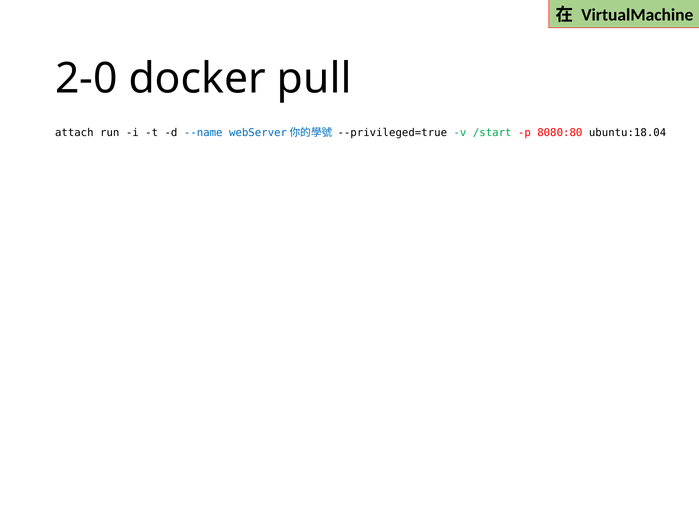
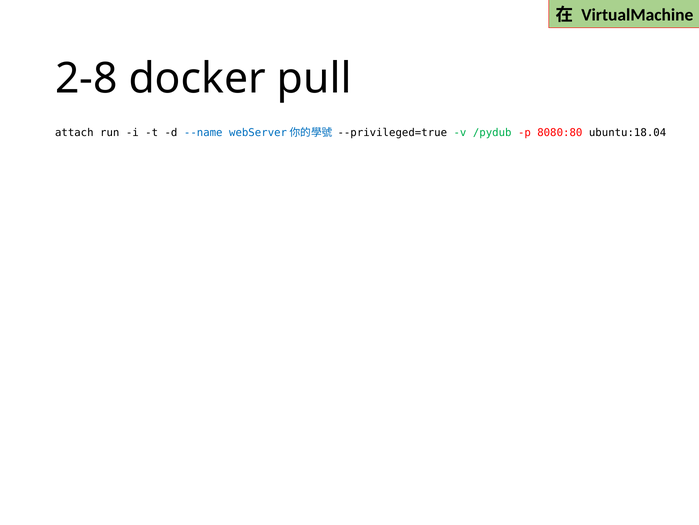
2-0: 2-0 -> 2-8 (86, 78)
/start: /start -> /pydub (492, 132)
